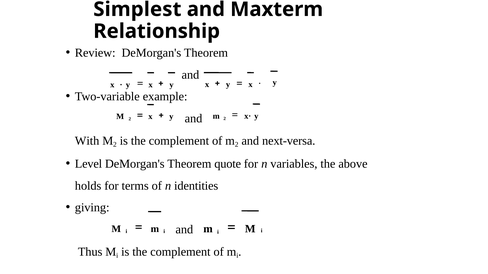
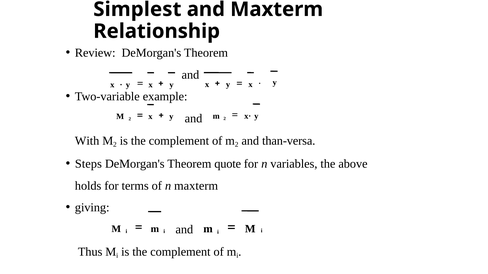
next-versa: next-versa -> than-versa (289, 141)
Level: Level -> Steps (88, 164)
n identities: identities -> maxterm (196, 186)
